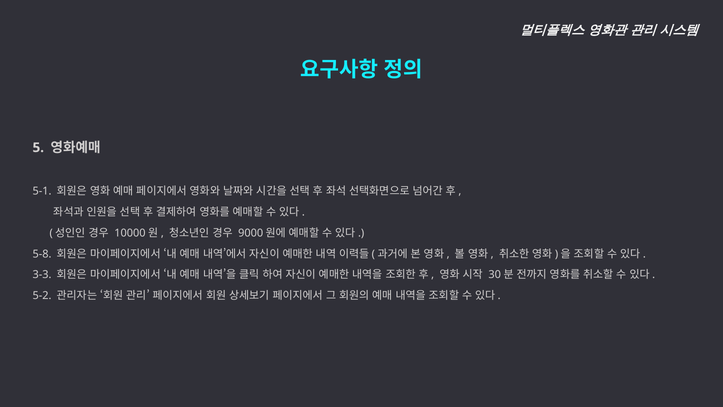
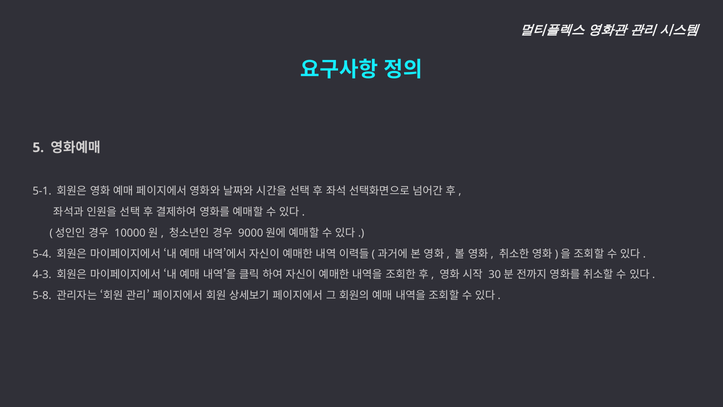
5-8: 5-8 -> 5-4 (42, 254)
3-3: 3-3 -> 4-3 (42, 275)
5-2: 5-2 -> 5-8 (42, 296)
